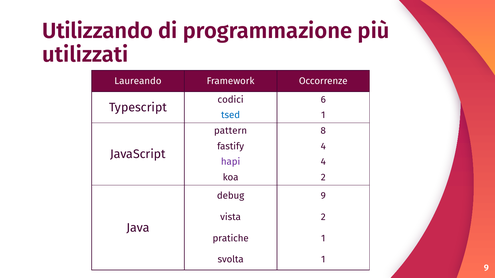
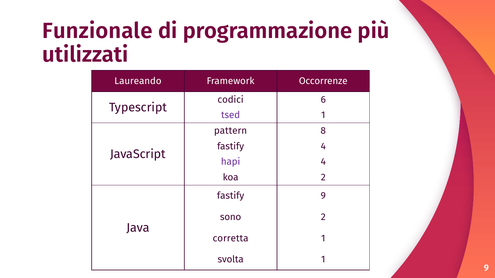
Utilizzando: Utilizzando -> Funzionale (97, 31)
tsed colour: blue -> purple (231, 115)
debug: debug -> fastify (231, 196)
vista: vista -> sono (231, 217)
pratiche: pratiche -> corretta (231, 239)
